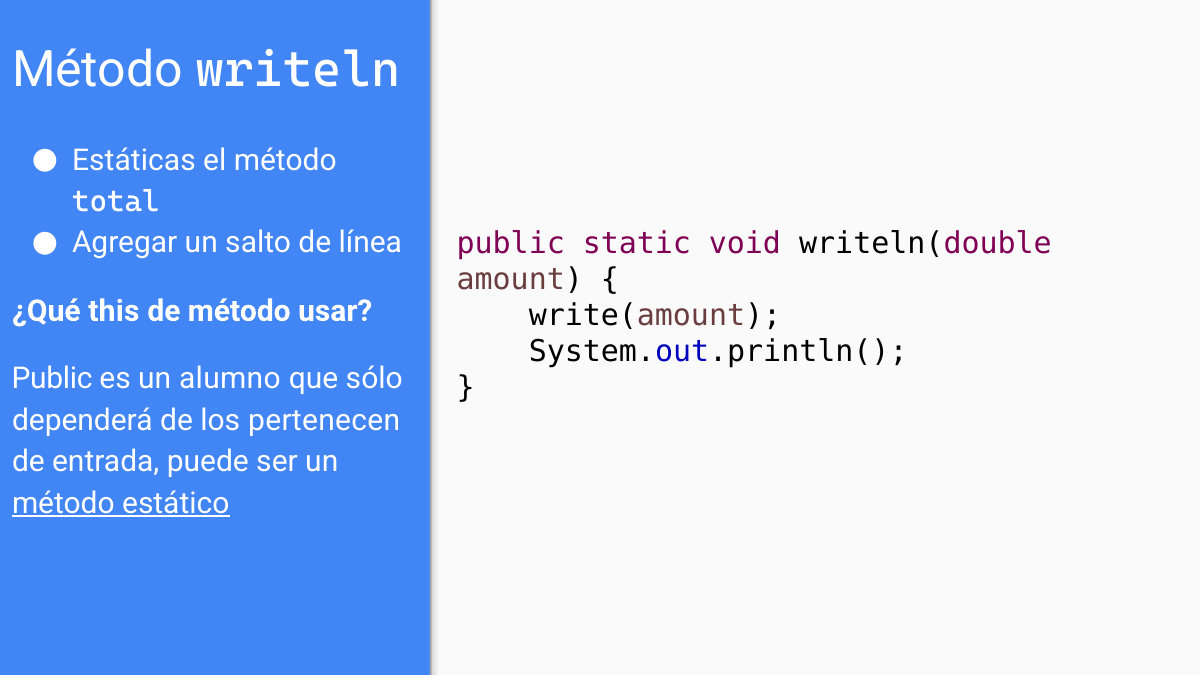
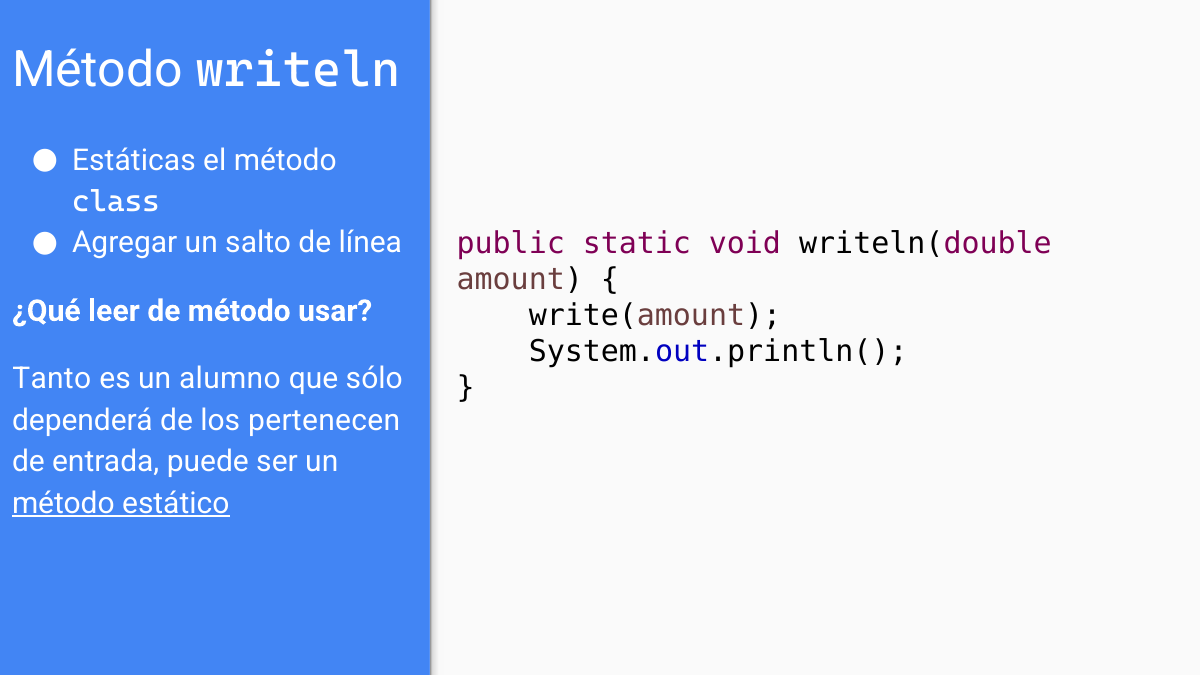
total: total -> class (116, 202)
this: this -> leer (114, 311)
Public: Public -> Tanto (52, 379)
